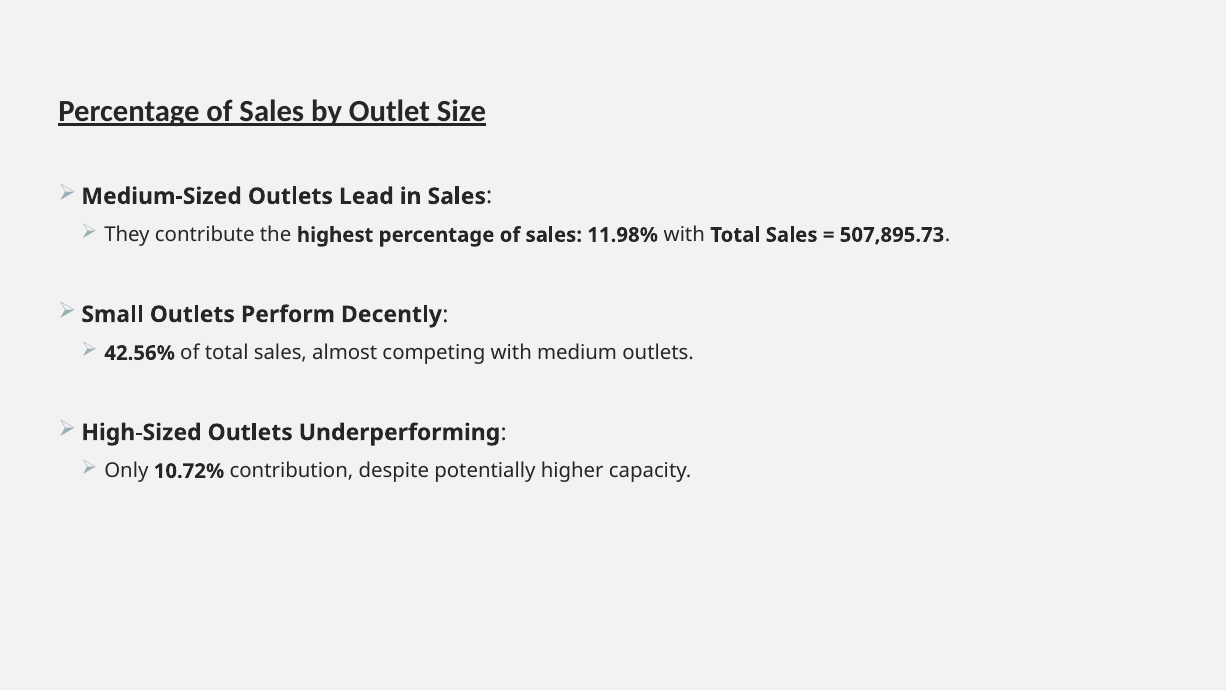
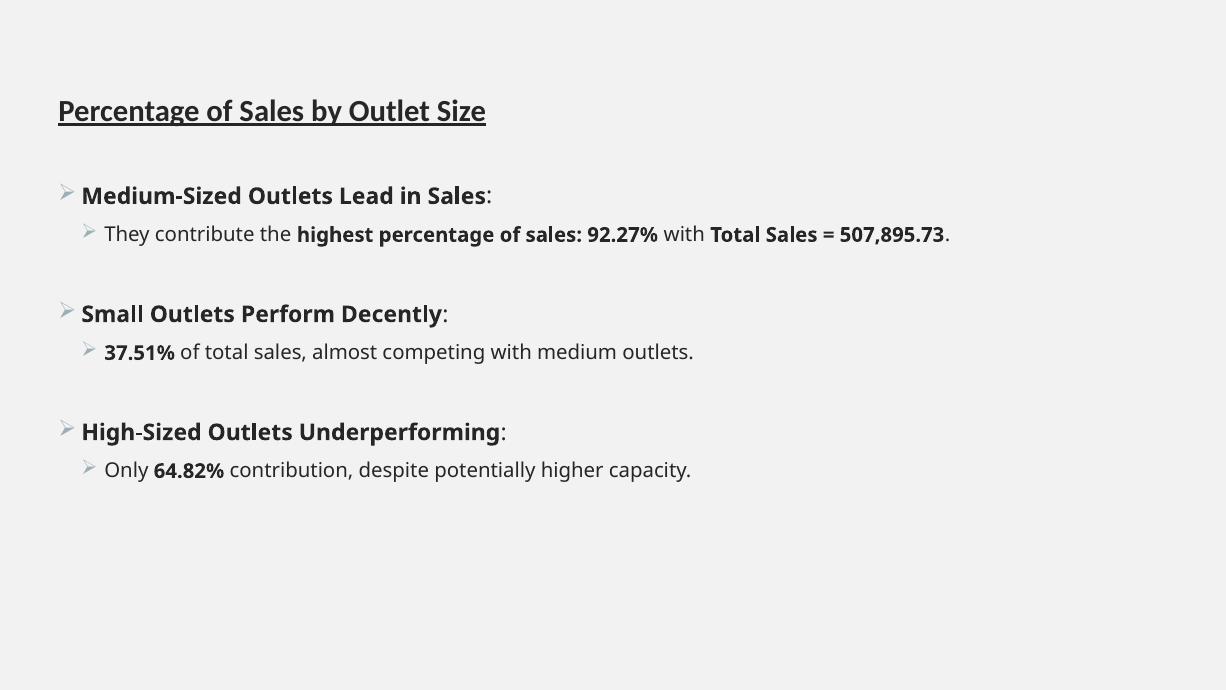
11.98%: 11.98% -> 92.27% (623, 235)
42.56%: 42.56% -> 37.51% (140, 353)
10.72%: 10.72% -> 64.82% (189, 471)
